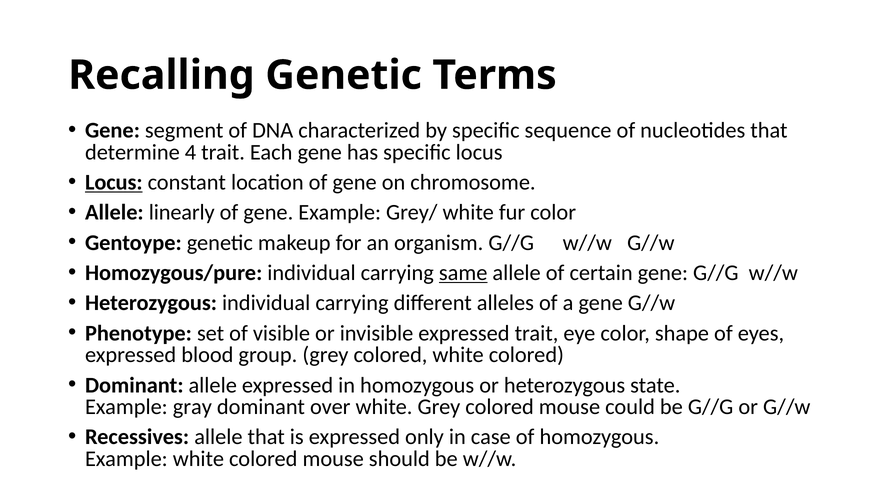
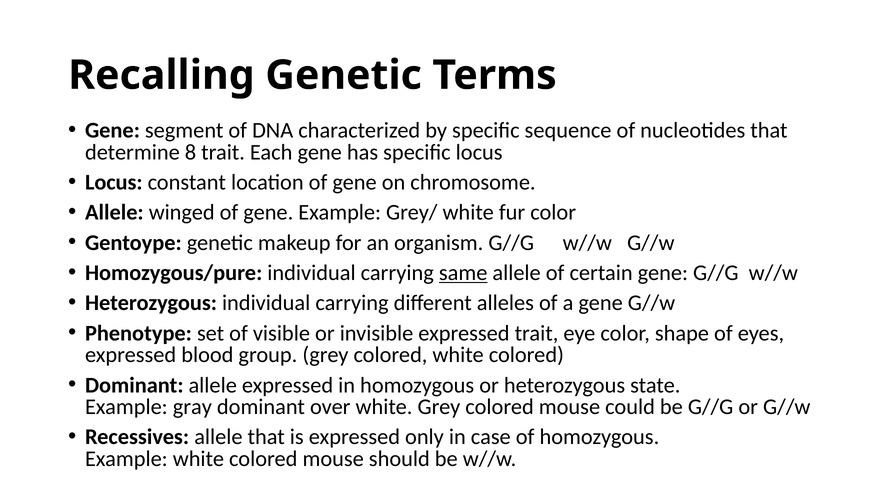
4: 4 -> 8 (191, 152)
Locus underline: present -> none (114, 182)
linearly: linearly -> winged (182, 212)
